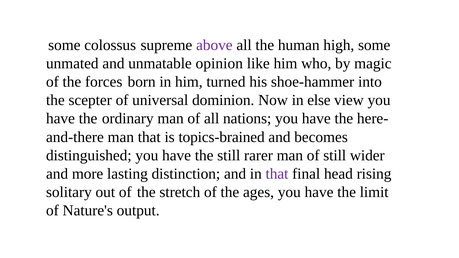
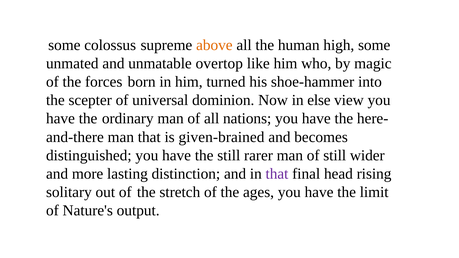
above colour: purple -> orange (214, 45)
opinion: opinion -> overtop (219, 64)
topics-brained: topics-brained -> given-brained (221, 137)
